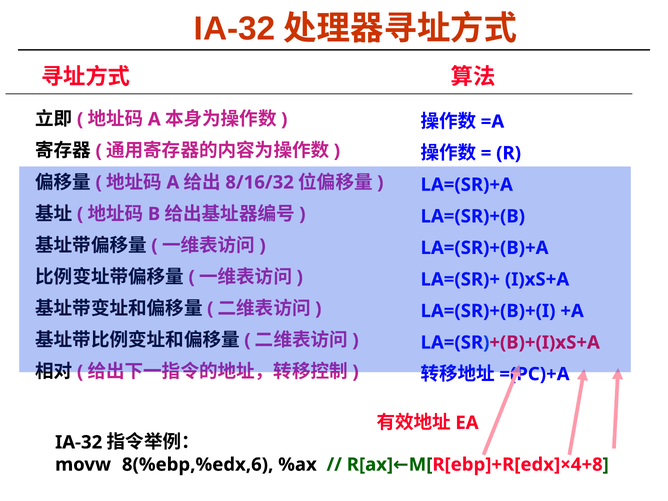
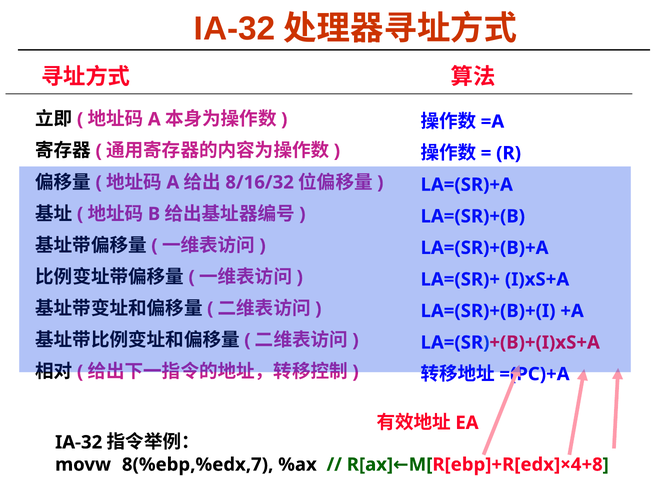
8(%ebp,%edx,6: 8(%ebp,%edx,6 -> 8(%ebp,%edx,7 (198, 465)
